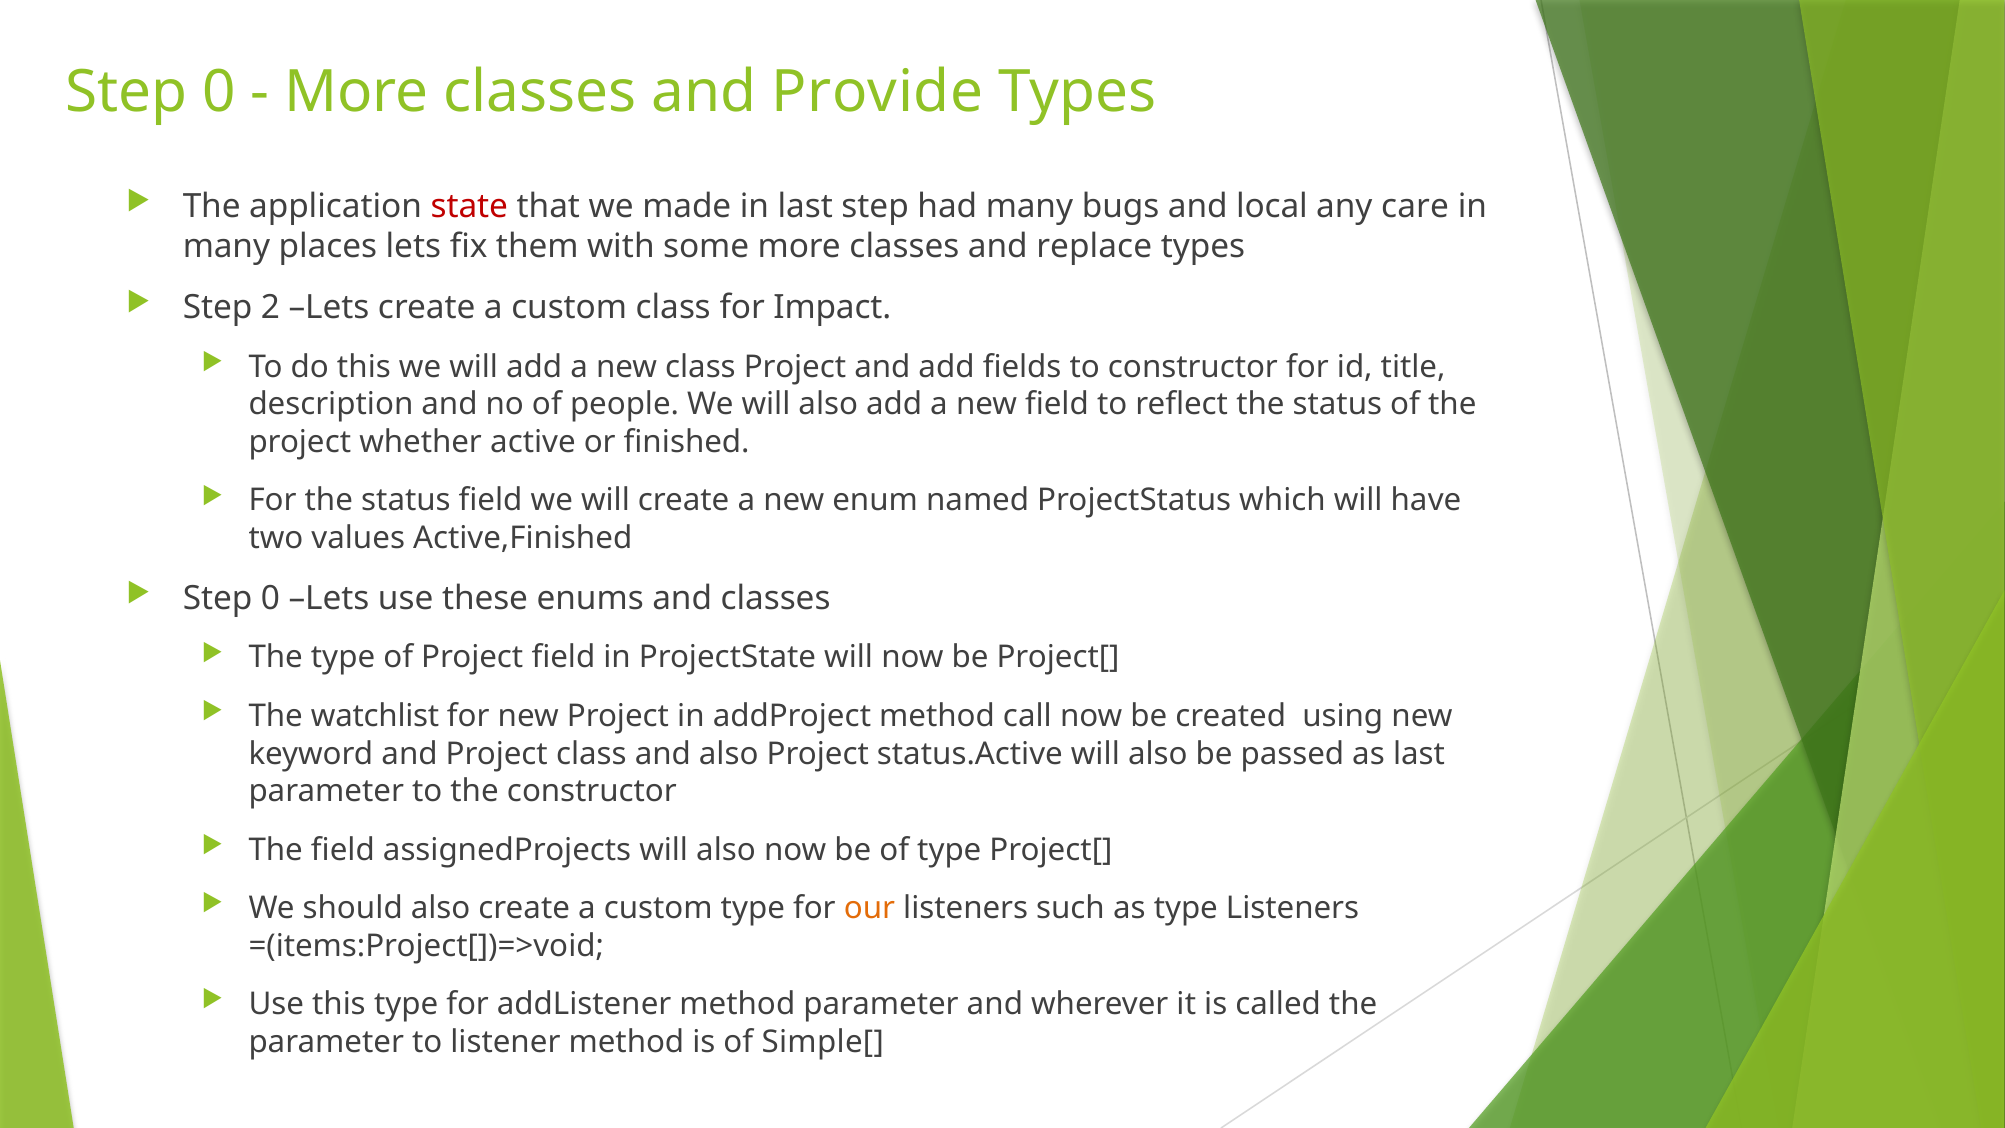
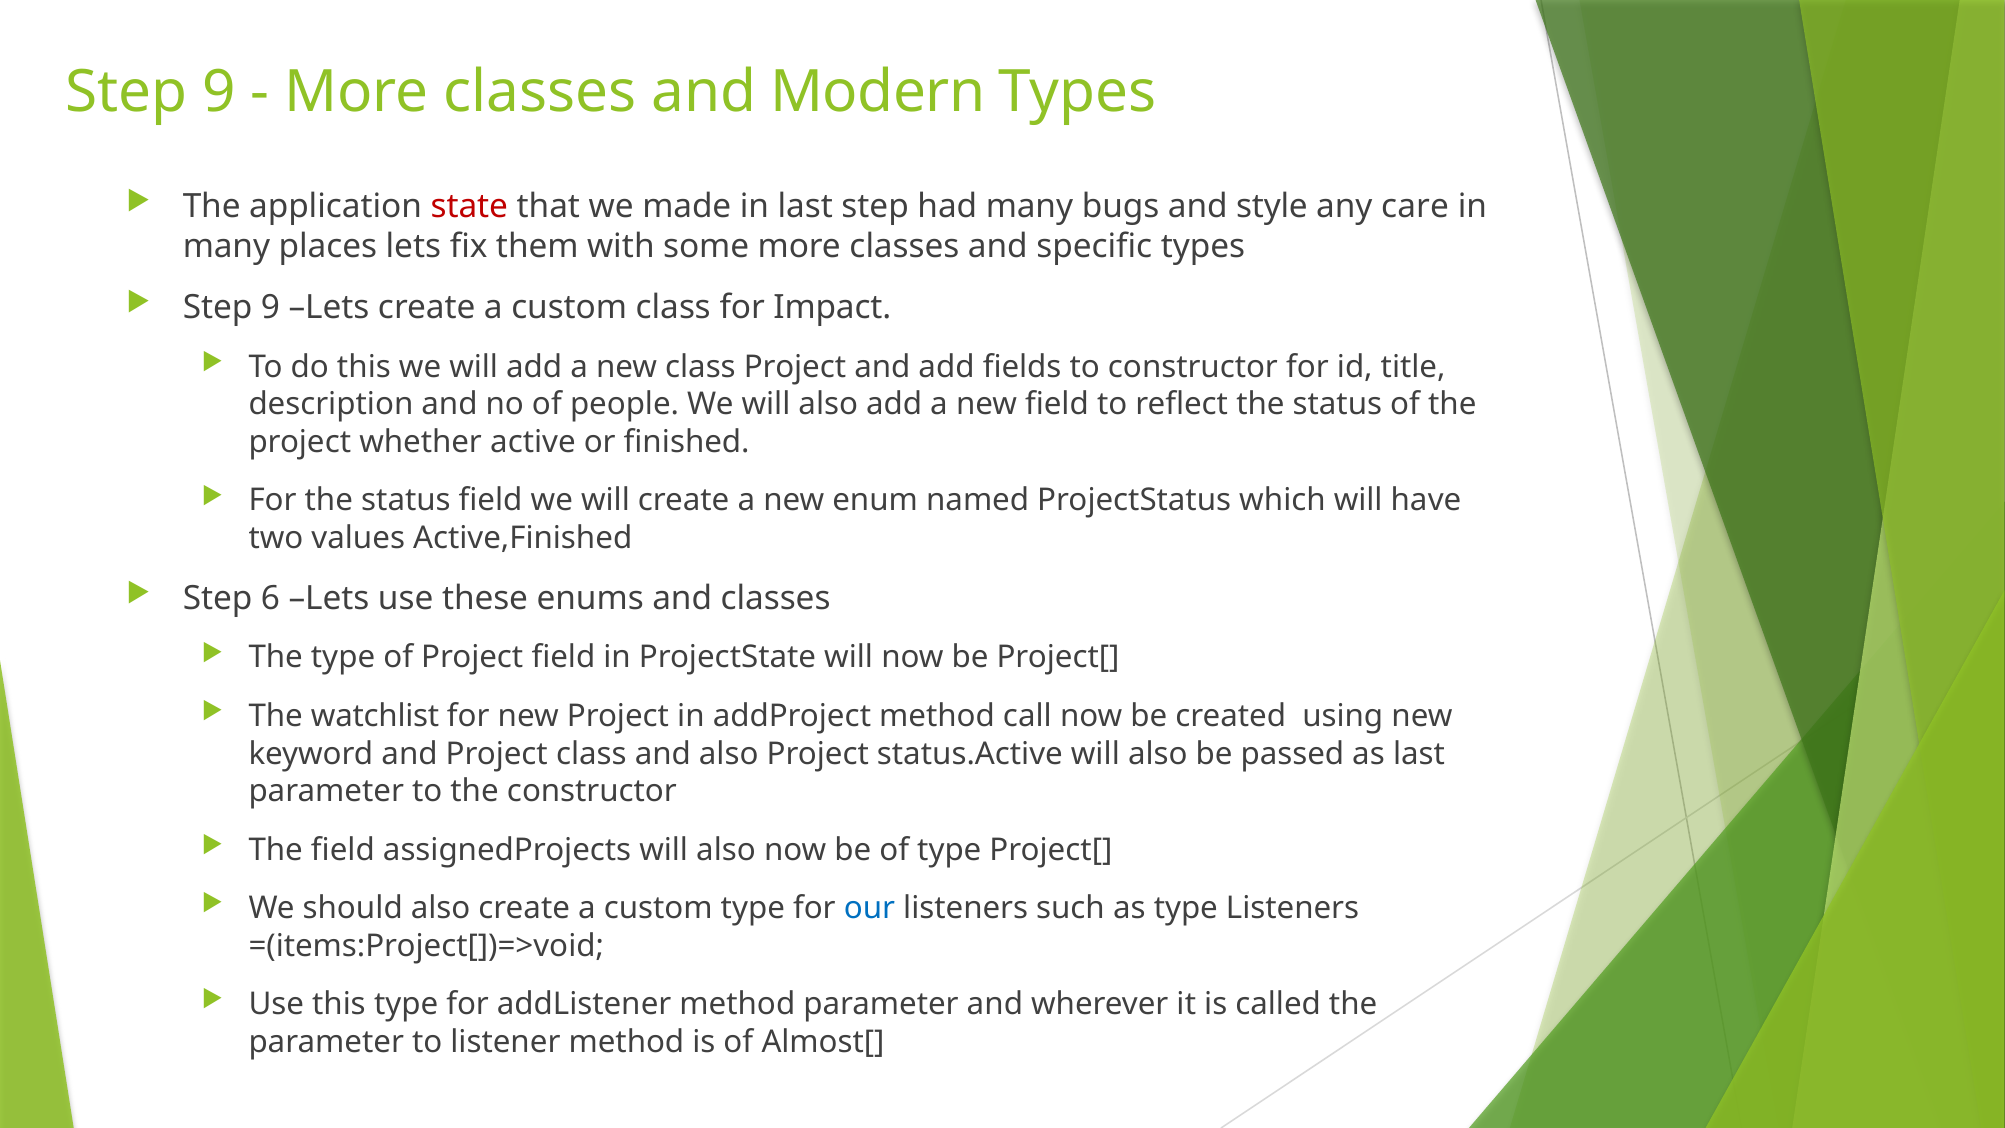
0: 0 -> 9 (219, 92)
Provide: Provide -> Modern (878, 92)
local: local -> style (1272, 206)
replace: replace -> specific (1094, 246)
2: 2 -> 9 (270, 307)
0: 0 -> 6 (270, 598)
our colour: orange -> blue (869, 908)
Simple[: Simple[ -> Almost[ (823, 1042)
